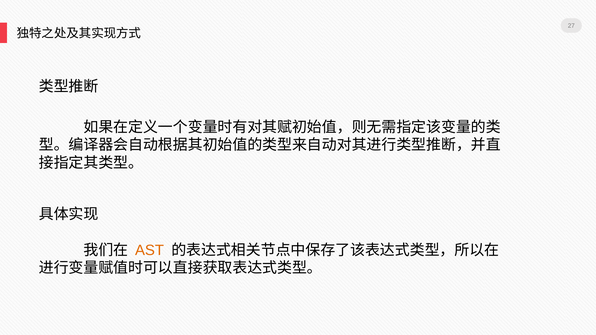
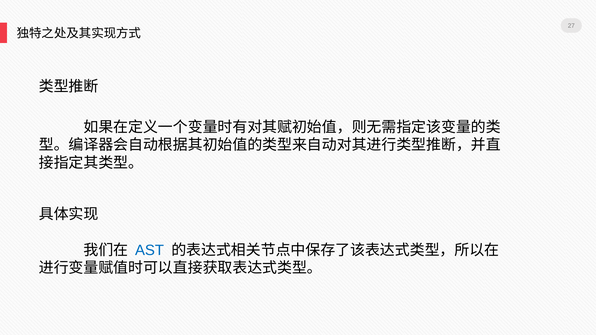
AST colour: orange -> blue (149, 250)
